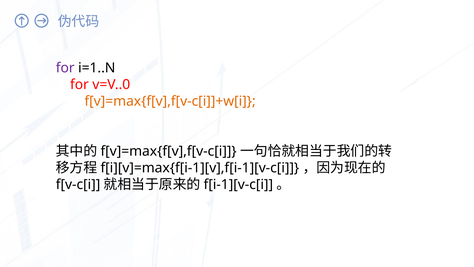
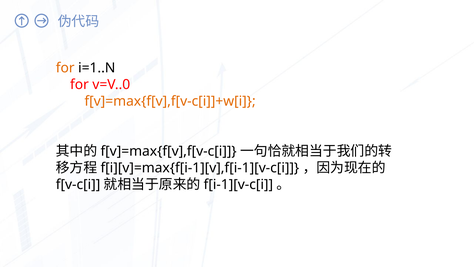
for colour: purple -> orange (65, 68)
